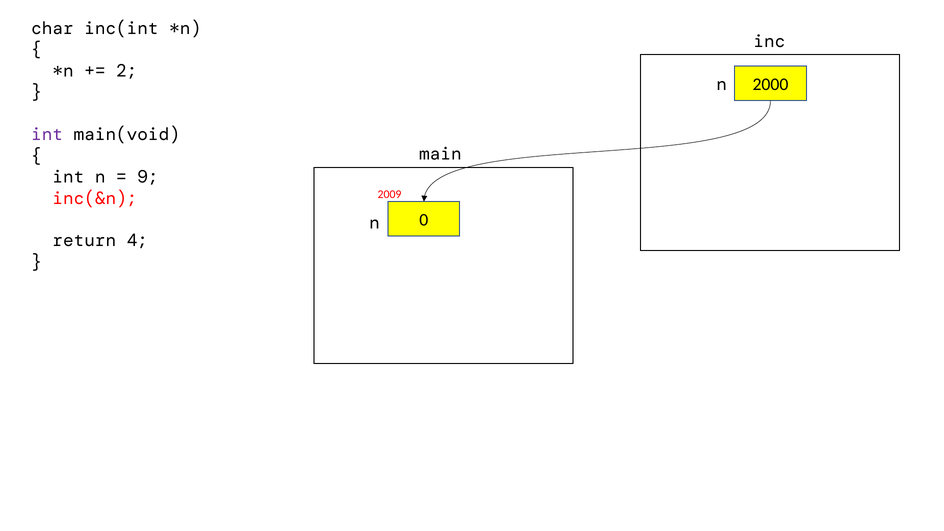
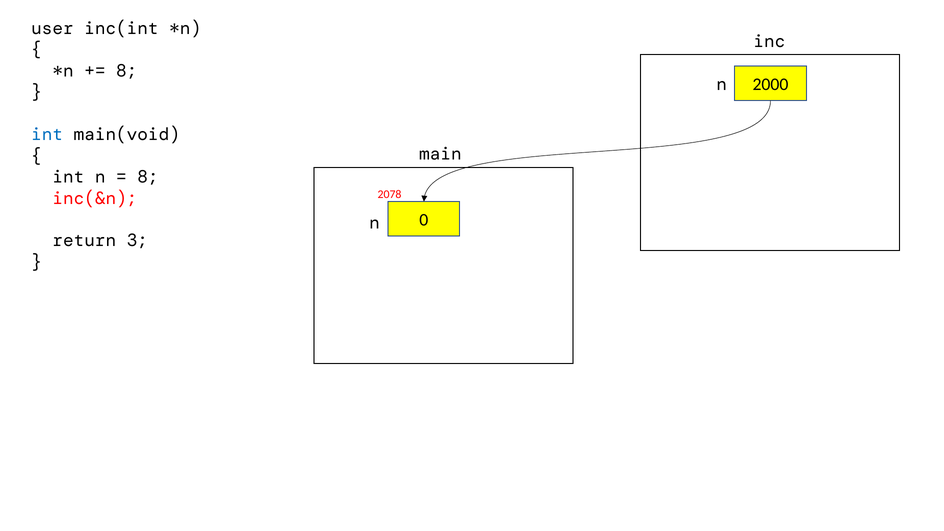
char: char -> user (52, 28)
2: 2 -> 8 (127, 71)
int colour: purple -> blue (47, 134)
9: 9 -> 8 (148, 177)
2009: 2009 -> 2078 (390, 195)
4: 4 -> 3 (137, 241)
